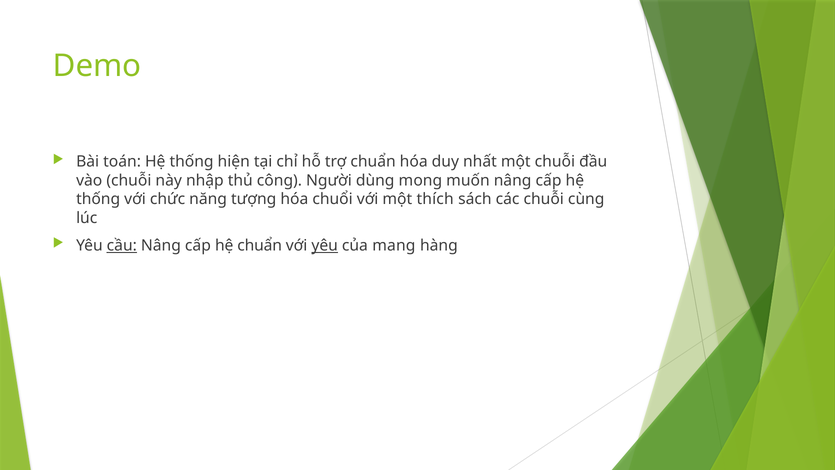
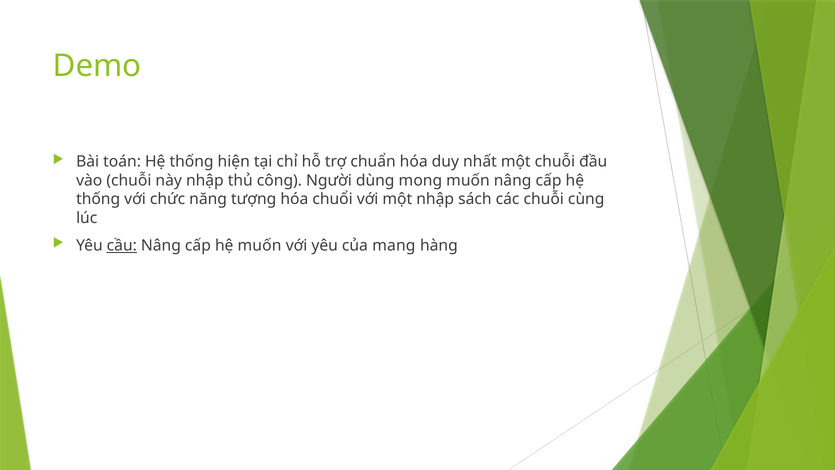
một thích: thích -> nhập (435, 199)
hệ chuẩn: chuẩn -> muốn (260, 246)
yêu underline: present -> none (325, 246)
